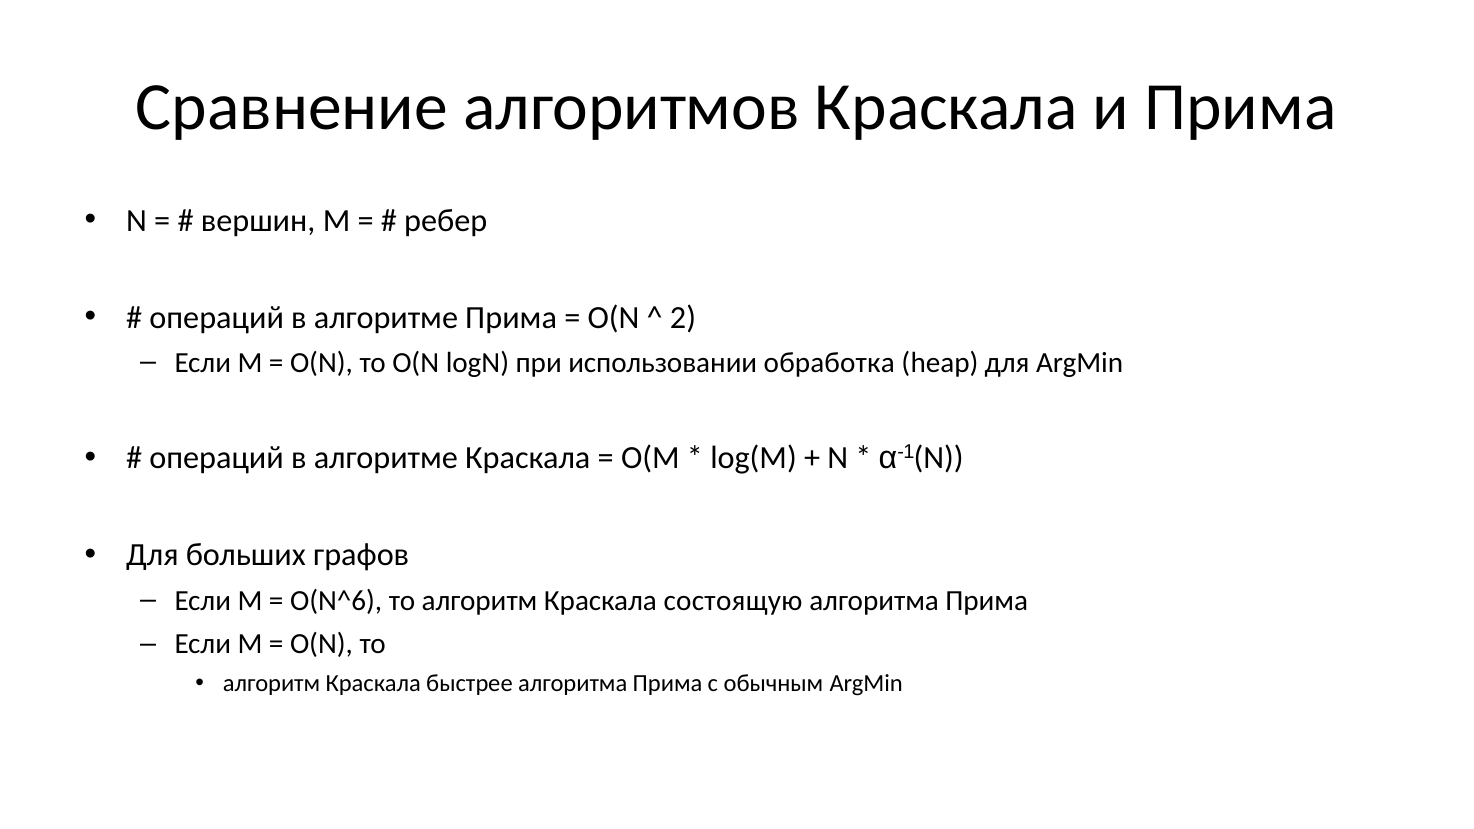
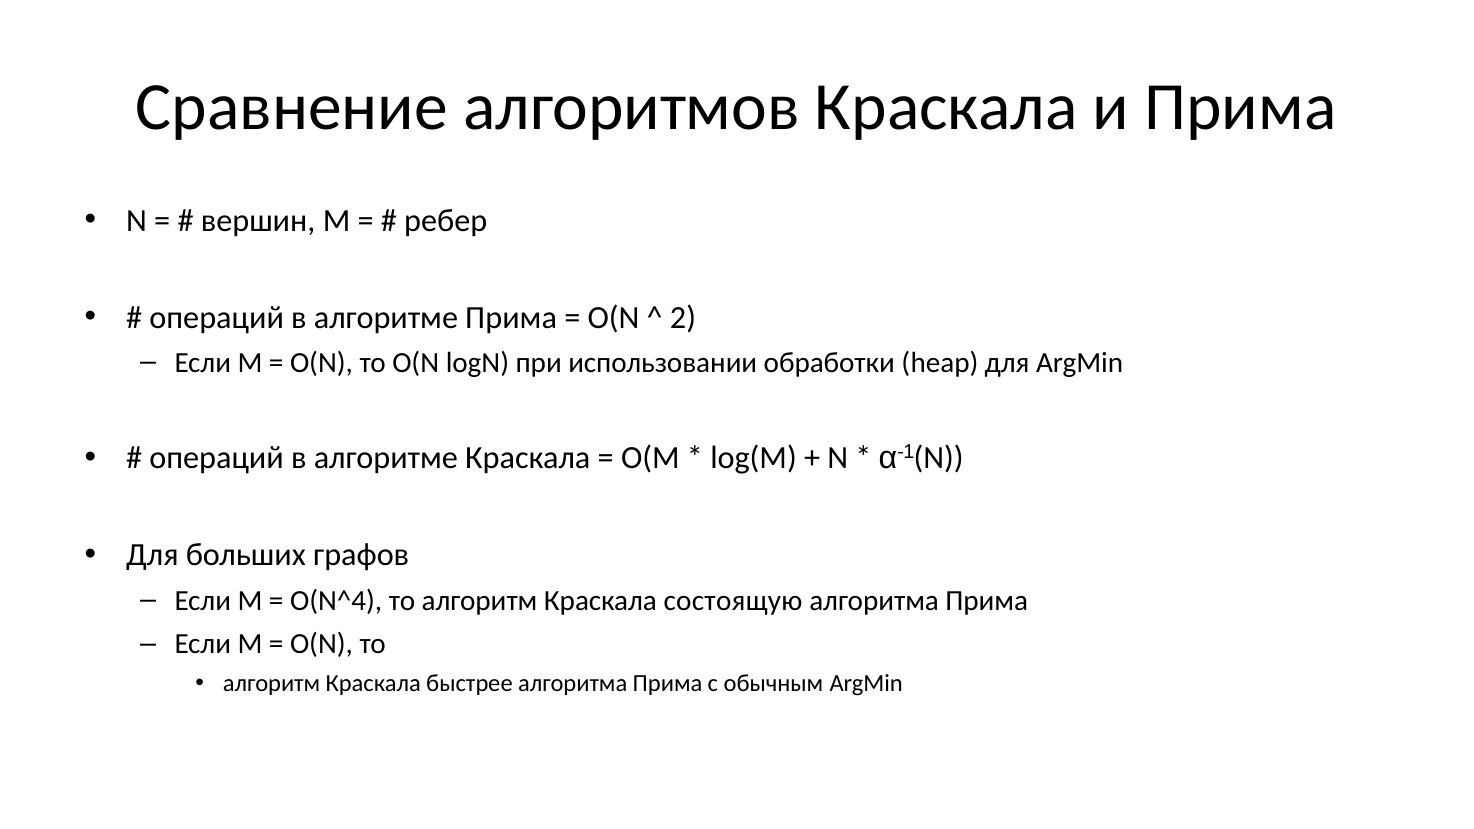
обработка: обработка -> обработки (829, 363)
O(N^6: O(N^6 -> O(N^4 (336, 601)
